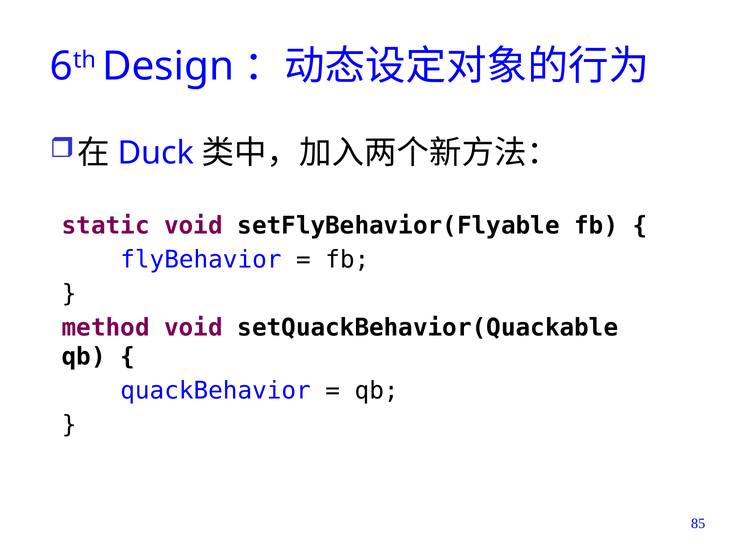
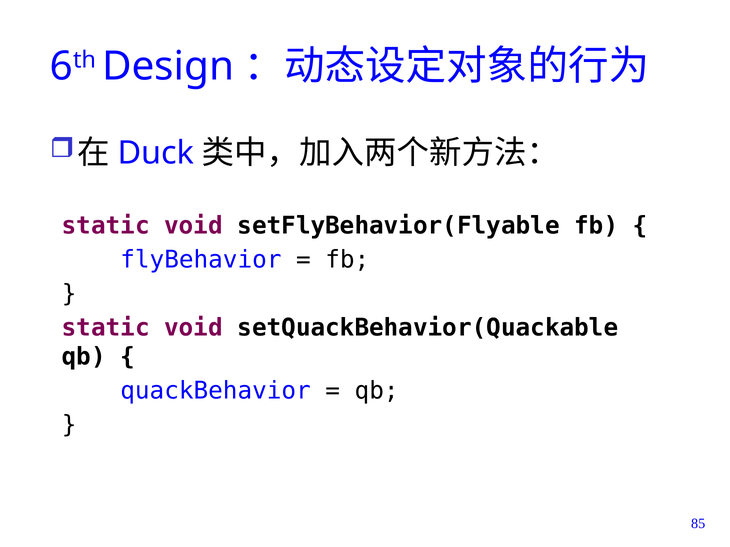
method: method -> static (106, 328)
